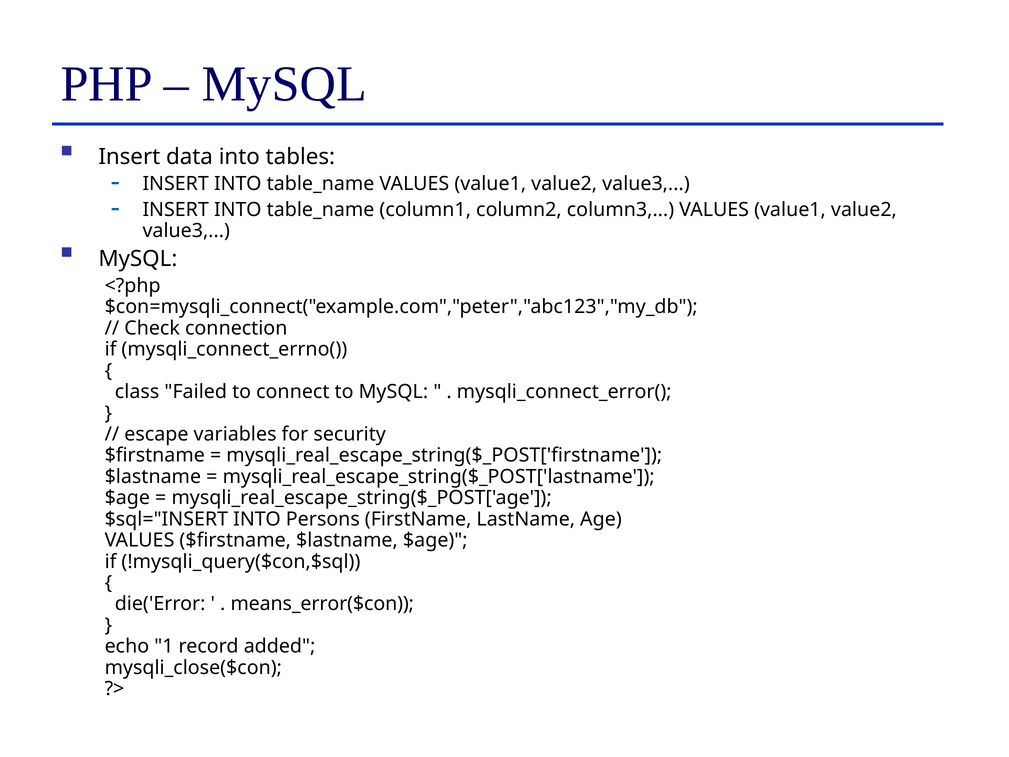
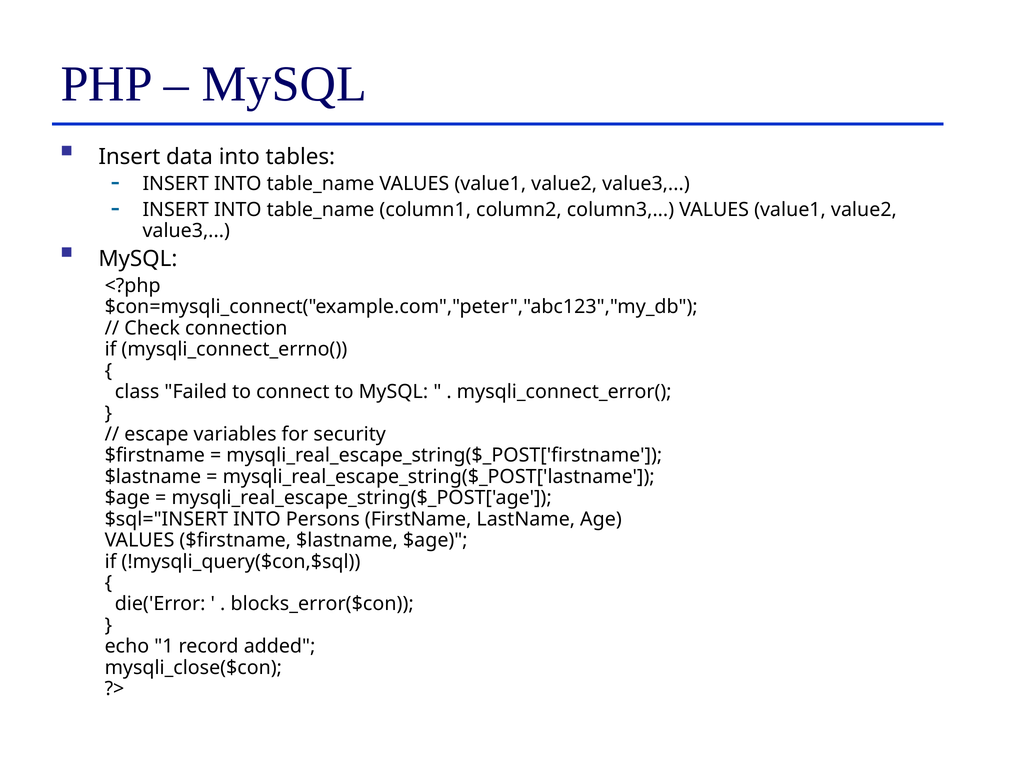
means_error($con: means_error($con -> blocks_error($con (322, 604)
